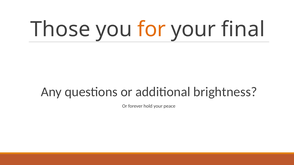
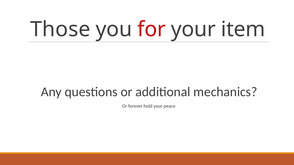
for colour: orange -> red (152, 29)
final: final -> item (243, 29)
brightness: brightness -> mechanics (225, 92)
